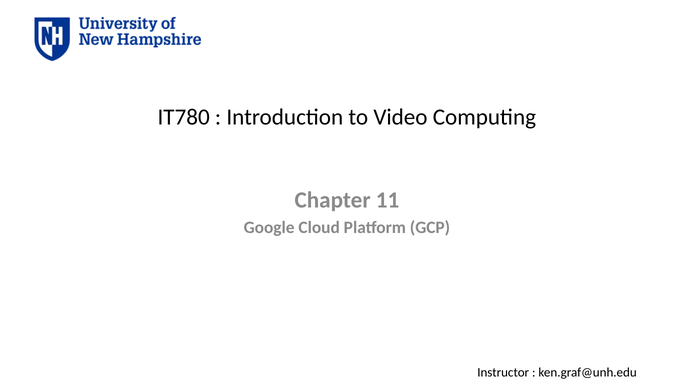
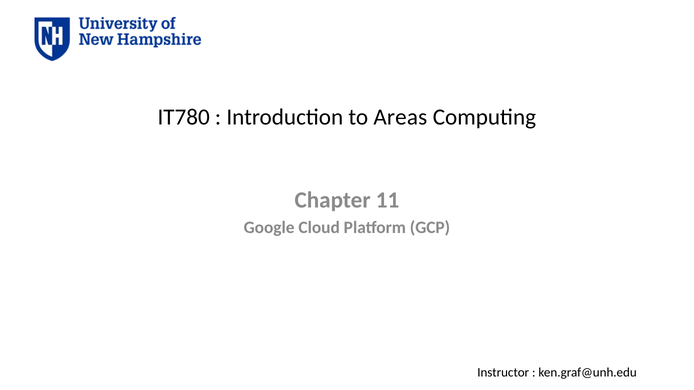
Video: Video -> Areas (400, 117)
